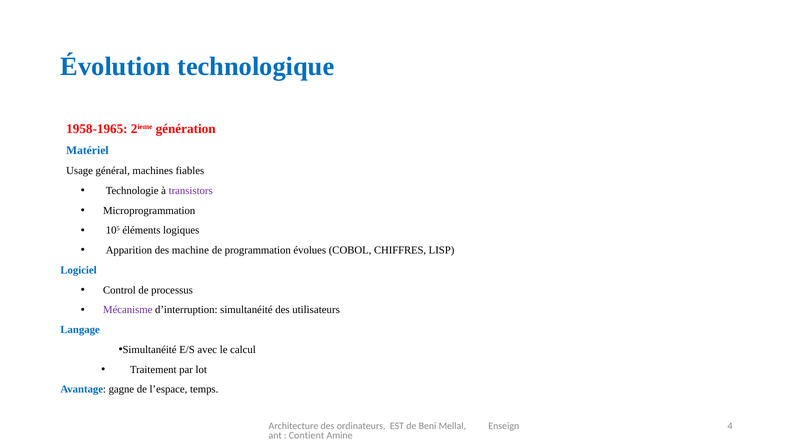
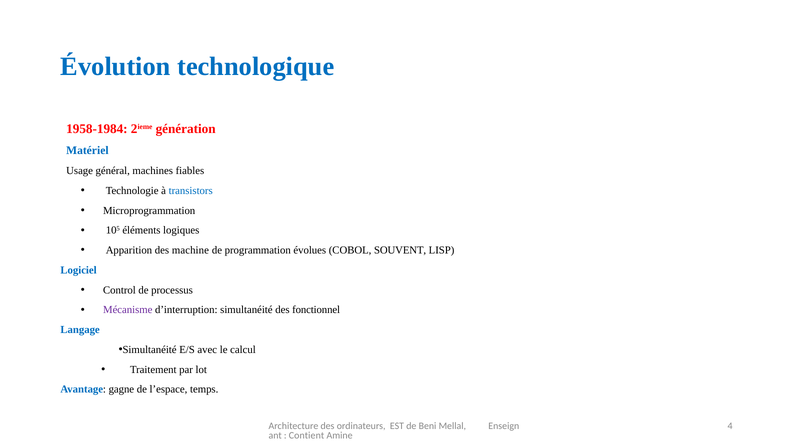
1958-1965: 1958-1965 -> 1958-1984 (97, 129)
transistors colour: purple -> blue (191, 191)
CHIFFRES: CHIFFRES -> SOUVENT (400, 250)
utilisateurs: utilisateurs -> fonctionnel (316, 310)
